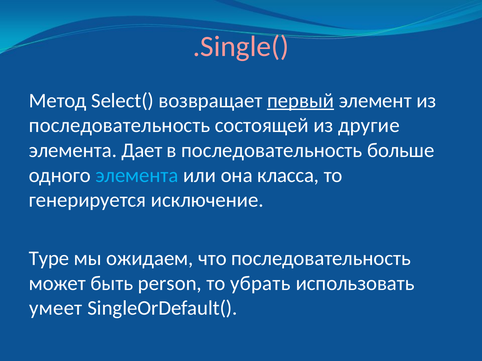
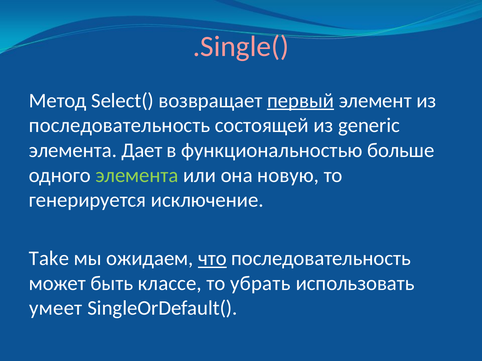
другие: другие -> generic (369, 126)
в последовательность: последовательность -> функциональностью (272, 151)
элемента colour: light blue -> light green (137, 175)
класса: класса -> новую (288, 175)
Type: Type -> Take (49, 259)
что underline: none -> present (212, 259)
person: person -> классе (170, 284)
